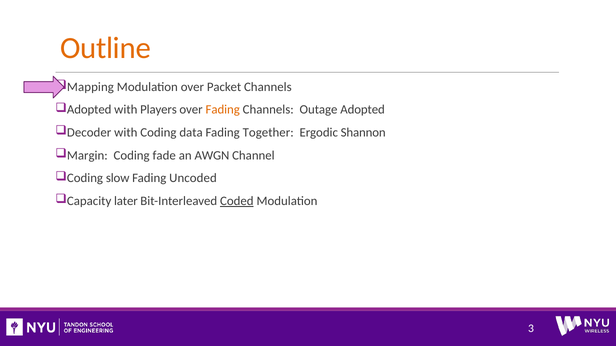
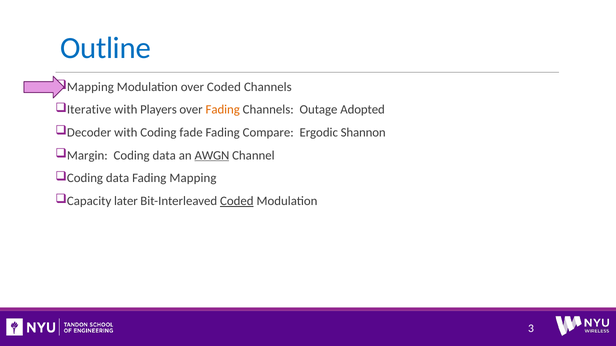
Outline colour: orange -> blue (105, 48)
over Packet: Packet -> Coded (224, 87)
Adopted: Adopted -> Iterative (89, 110)
data: data -> fade (191, 133)
Together: Together -> Compare (268, 133)
fade: fade -> data (164, 156)
AWGN underline: none -> present (212, 156)
slow: slow -> data (118, 178)
Fading Uncoded: Uncoded -> Mapping (193, 178)
